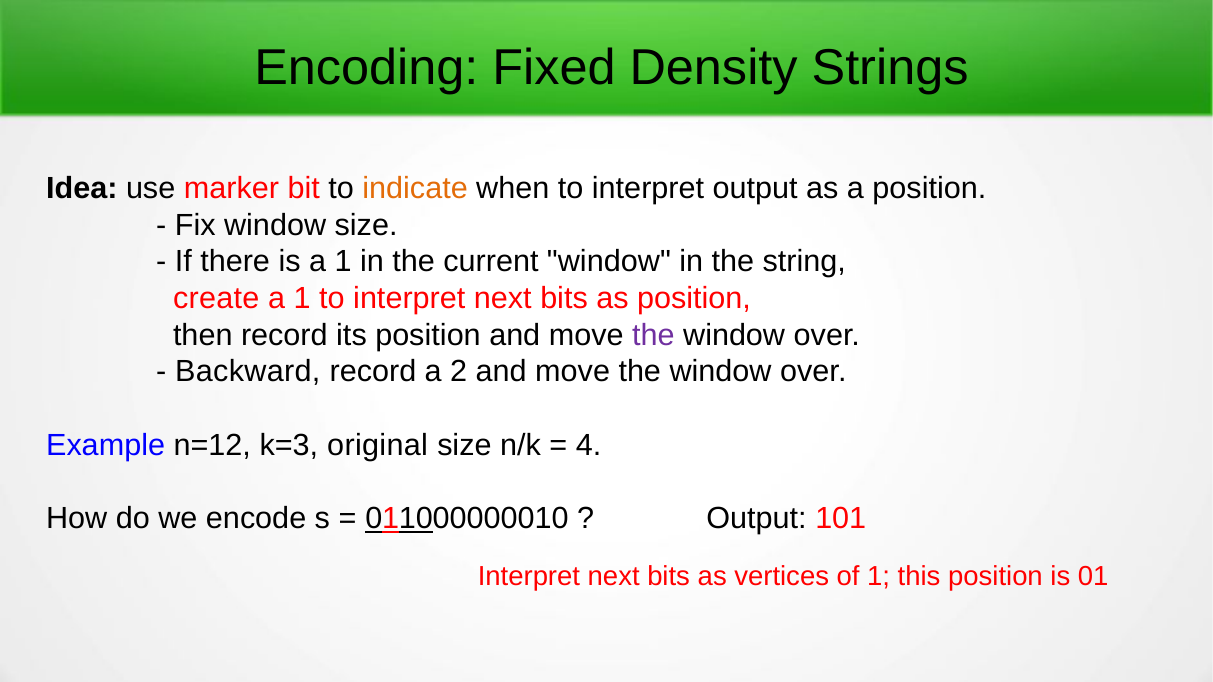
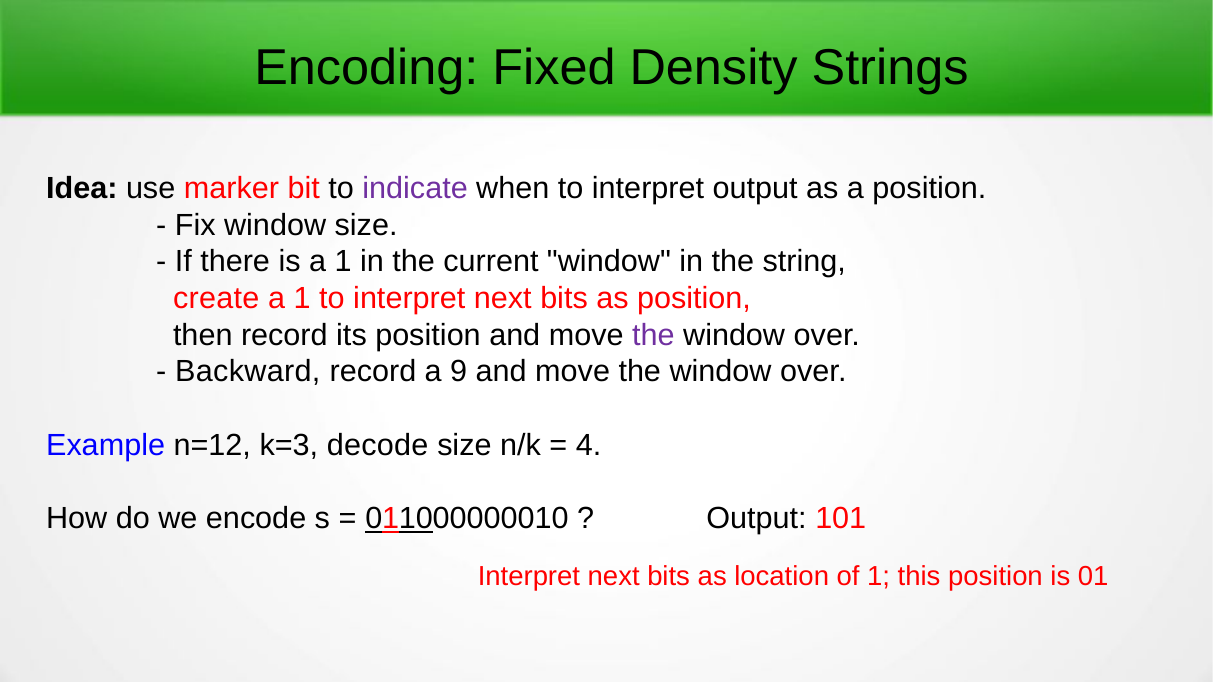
indicate colour: orange -> purple (415, 188)
2: 2 -> 9 (459, 372)
original: original -> decode (378, 445)
vertices: vertices -> location (782, 576)
